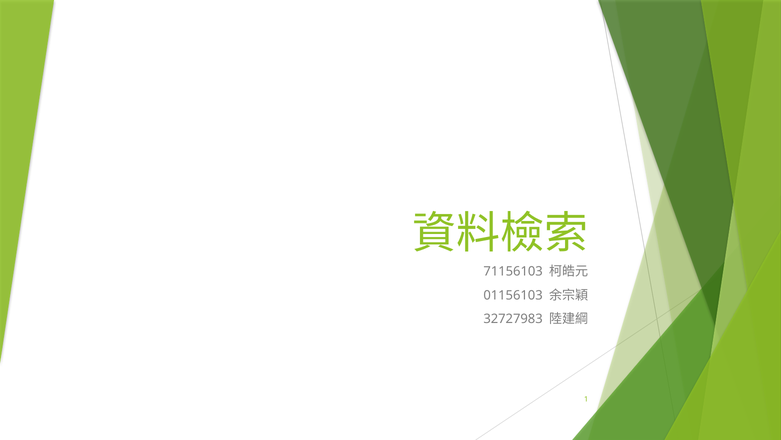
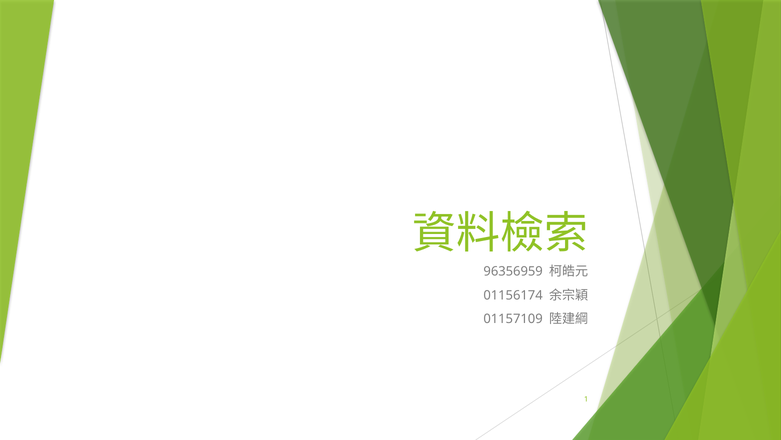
71156103: 71156103 -> 96356959 (513, 271)
01156103: 01156103 -> 01156174 (513, 295)
32727983: 32727983 -> 01157109 (513, 319)
